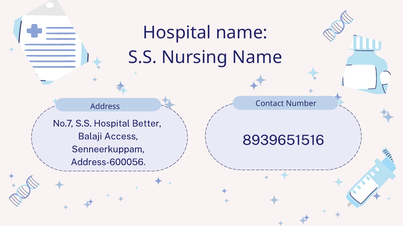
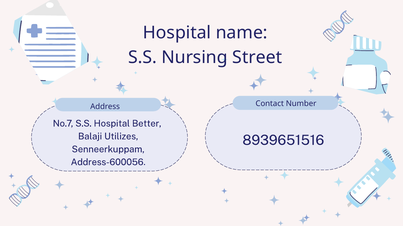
Nursing Name: Name -> Street (257, 58)
Access: Access -> Utilizes (121, 137)
